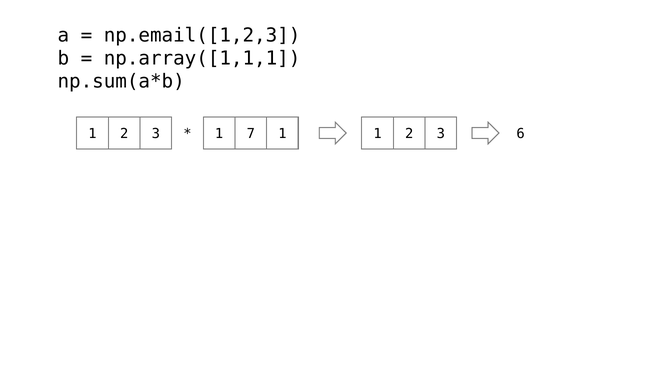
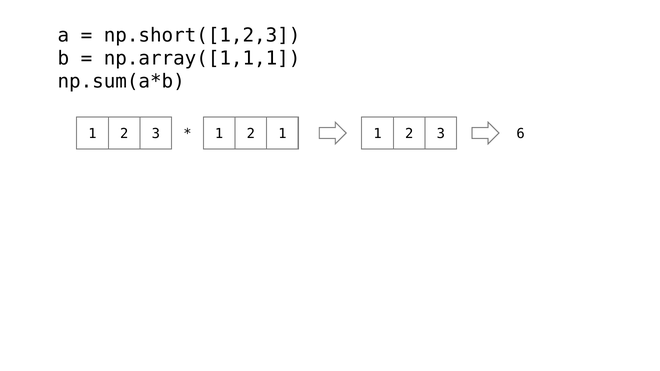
np.email([1,2,3: np.email([1,2,3 -> np.short([1,2,3 (202, 35)
3 1 7: 7 -> 2 (251, 134)
